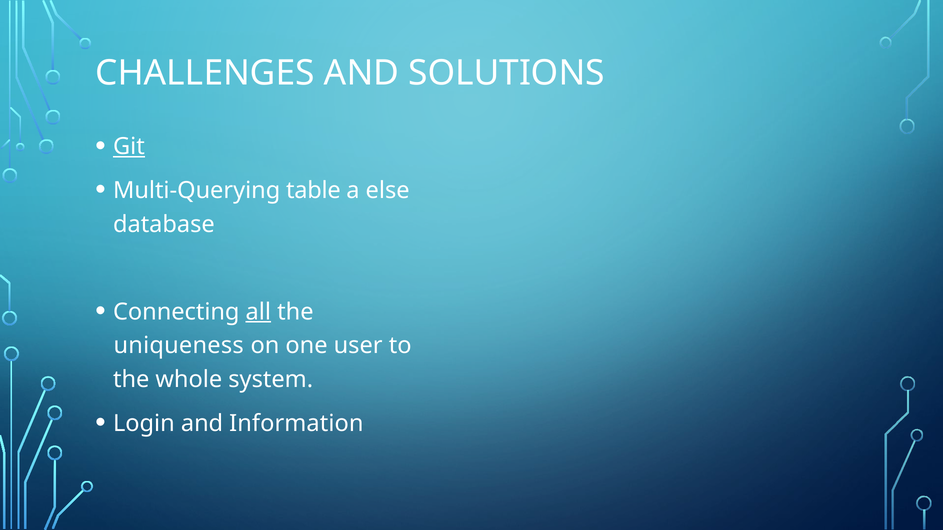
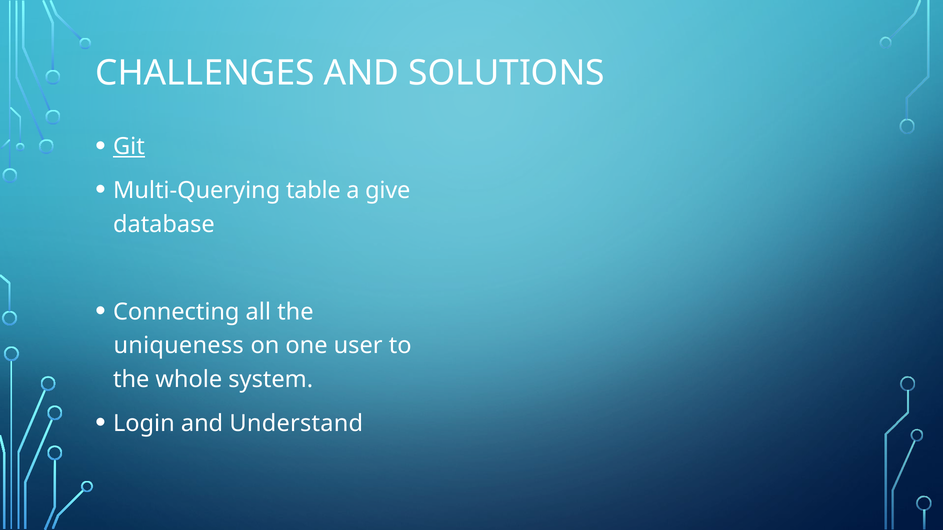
else: else -> give (388, 190)
all underline: present -> none (258, 312)
Information: Information -> Understand (296, 424)
